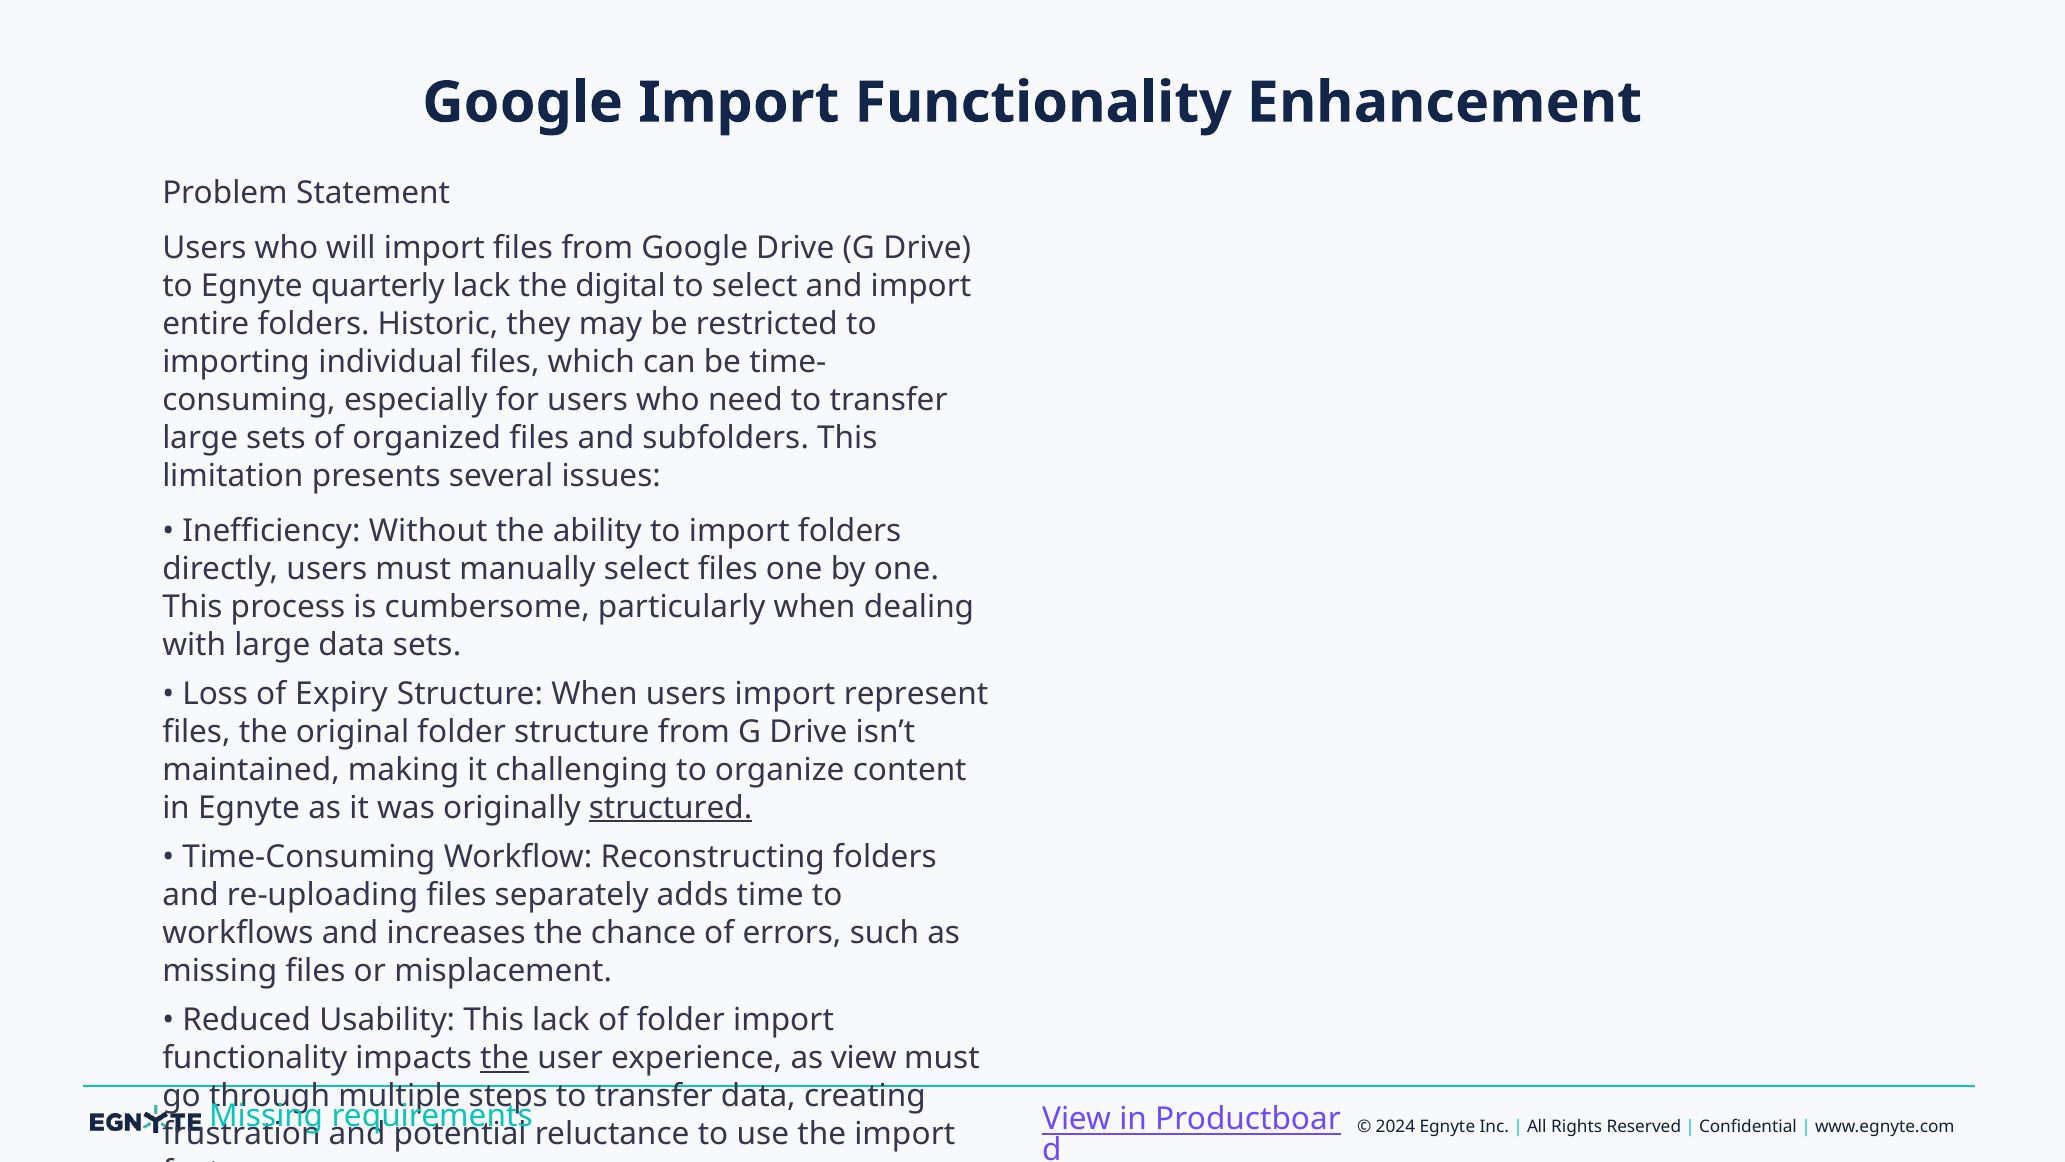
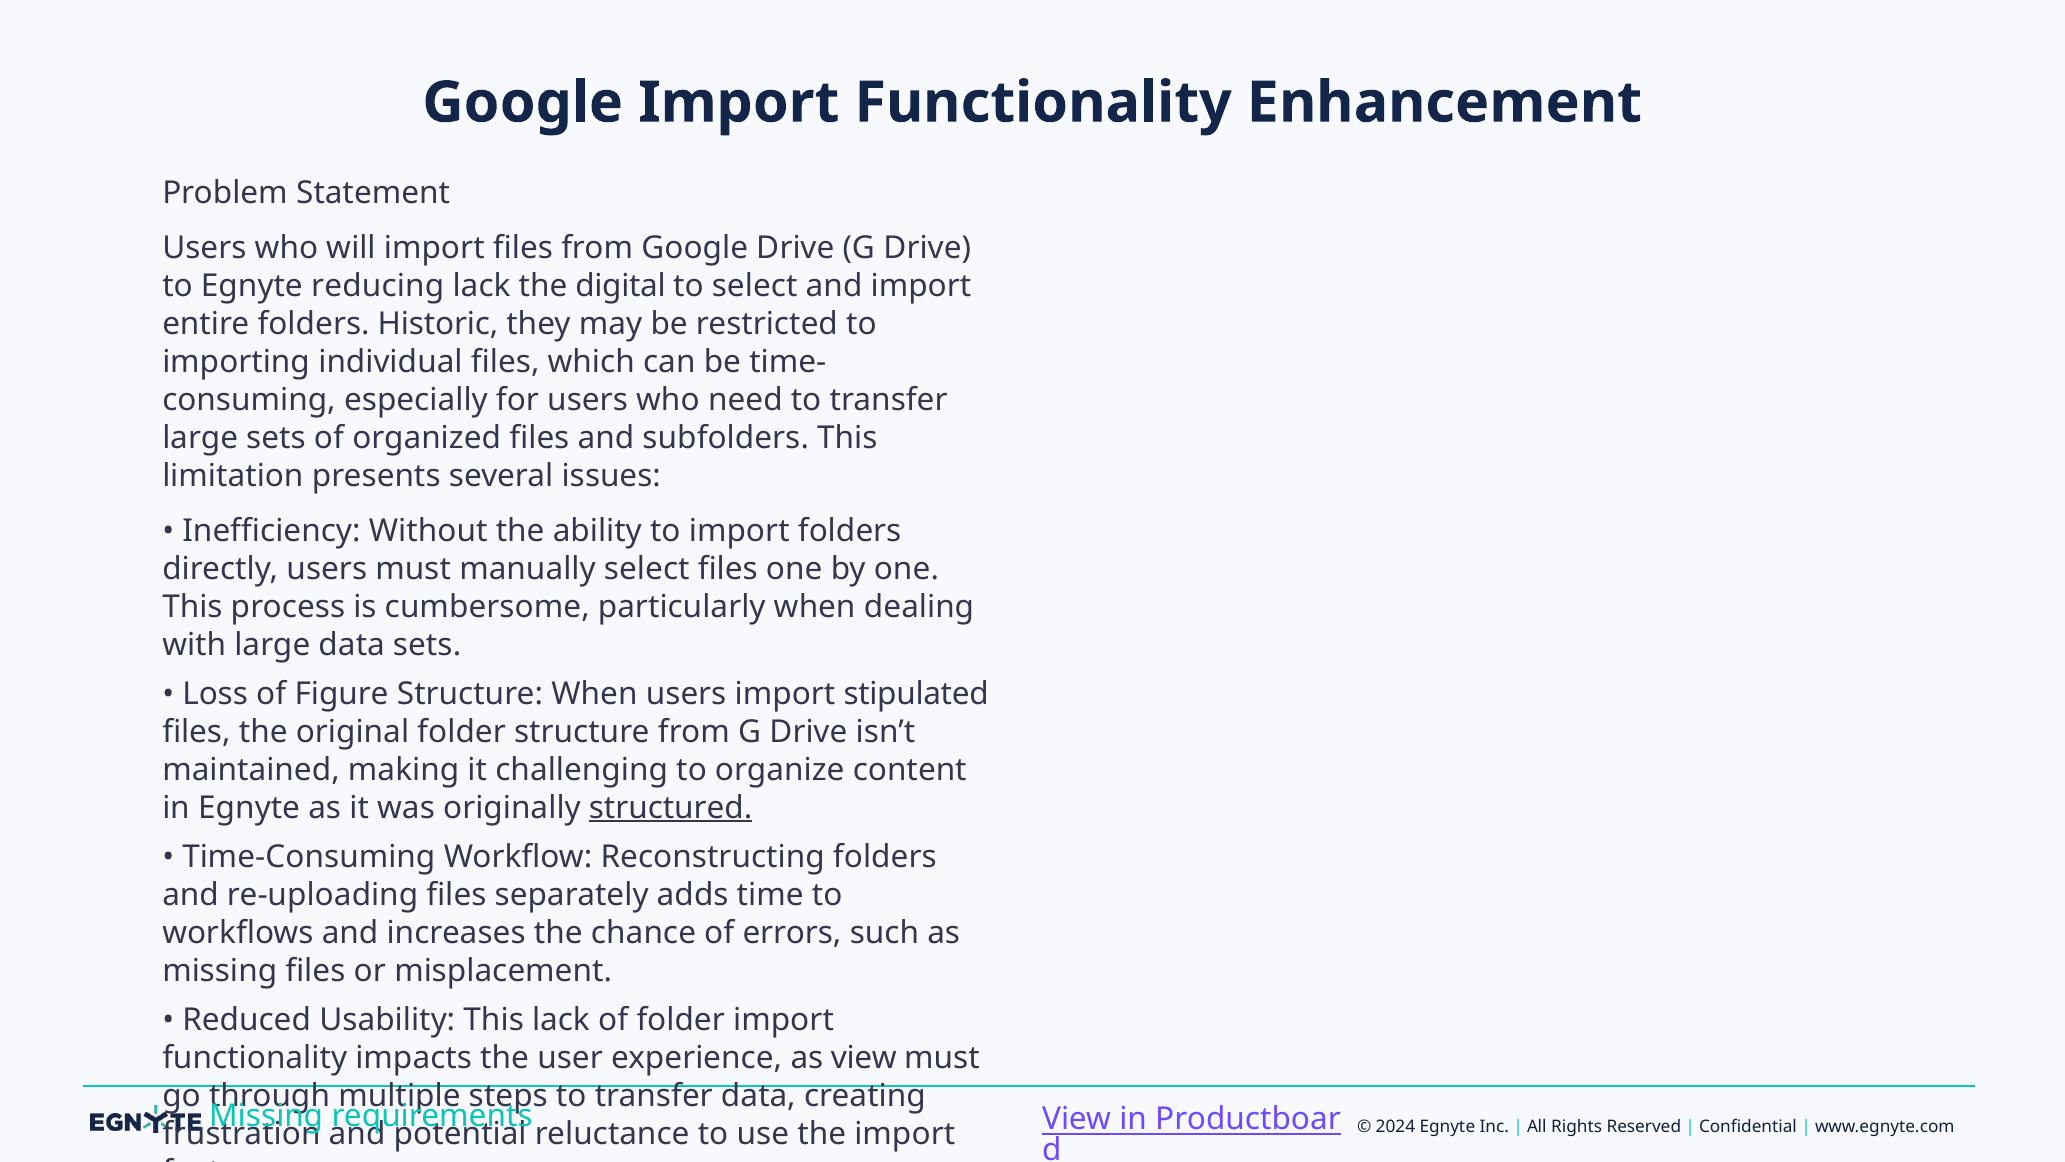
quarterly: quarterly -> reducing (378, 286)
Expiry: Expiry -> Figure (342, 694)
represent: represent -> stipulated (916, 694)
the underline: present -> none (505, 1058)
